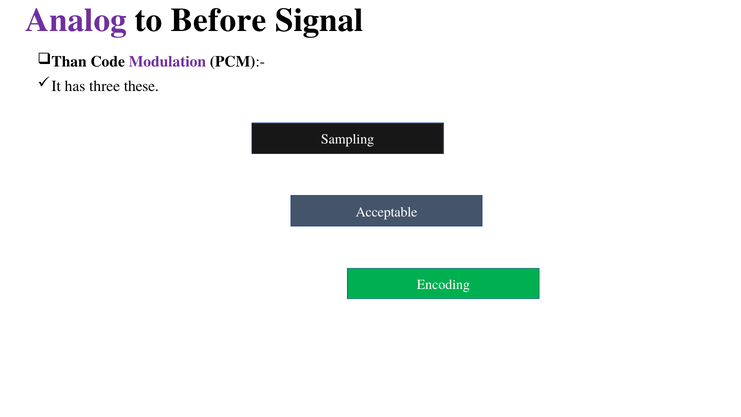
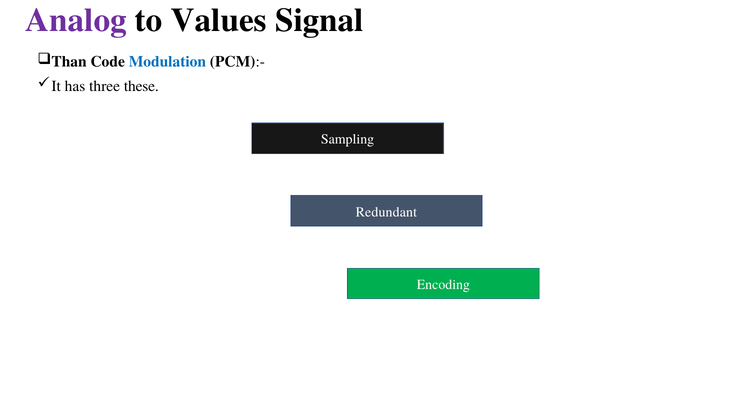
Before: Before -> Values (219, 20)
Modulation colour: purple -> blue (167, 62)
Acceptable: Acceptable -> Redundant (386, 212)
